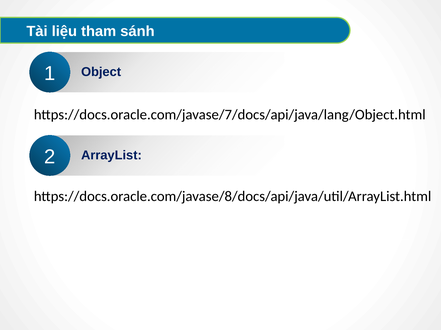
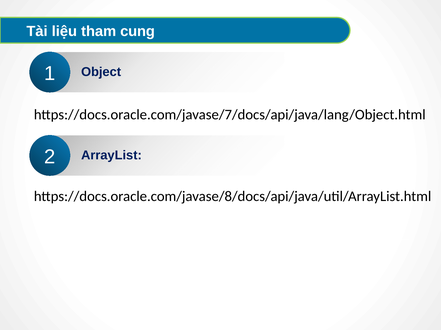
sánh: sánh -> cung (138, 32)
